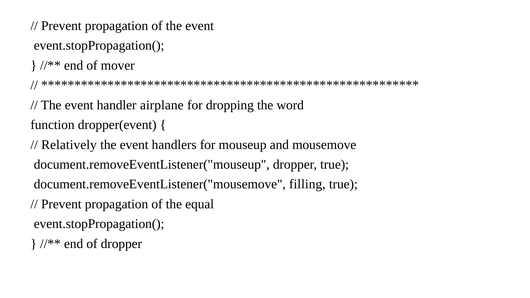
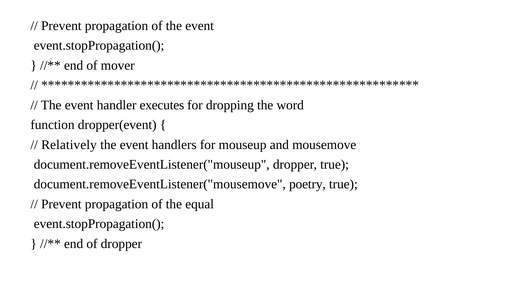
airplane: airplane -> executes (162, 105)
filling: filling -> poetry (307, 184)
